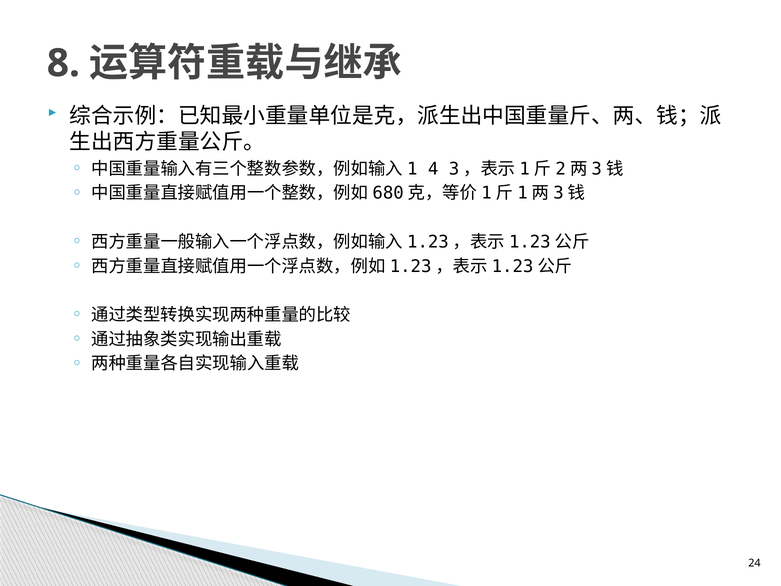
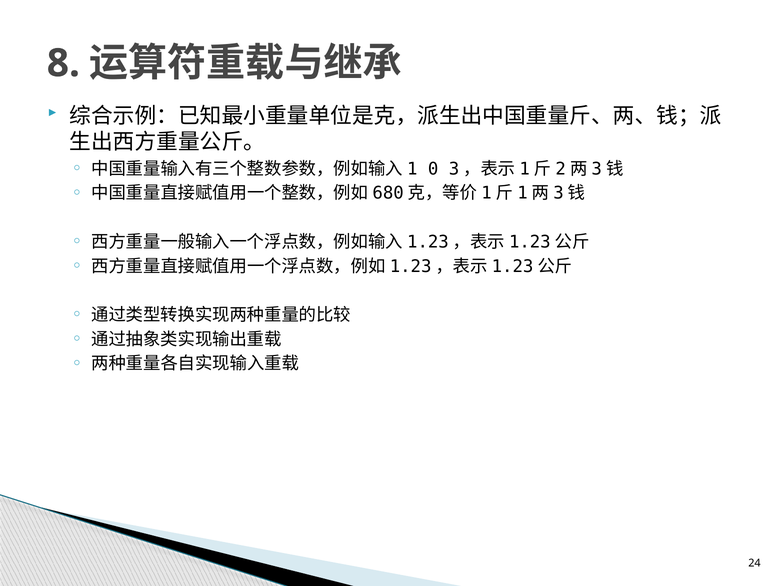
4: 4 -> 0 (433, 169)
